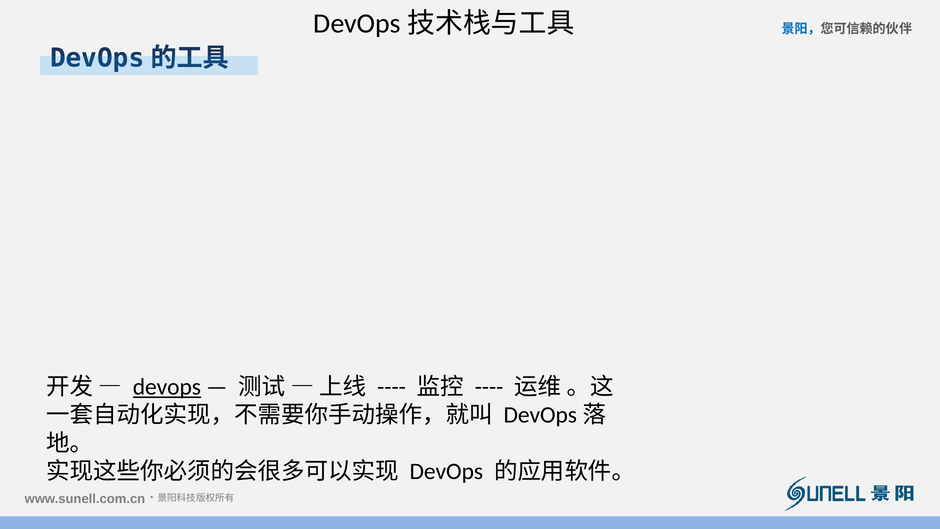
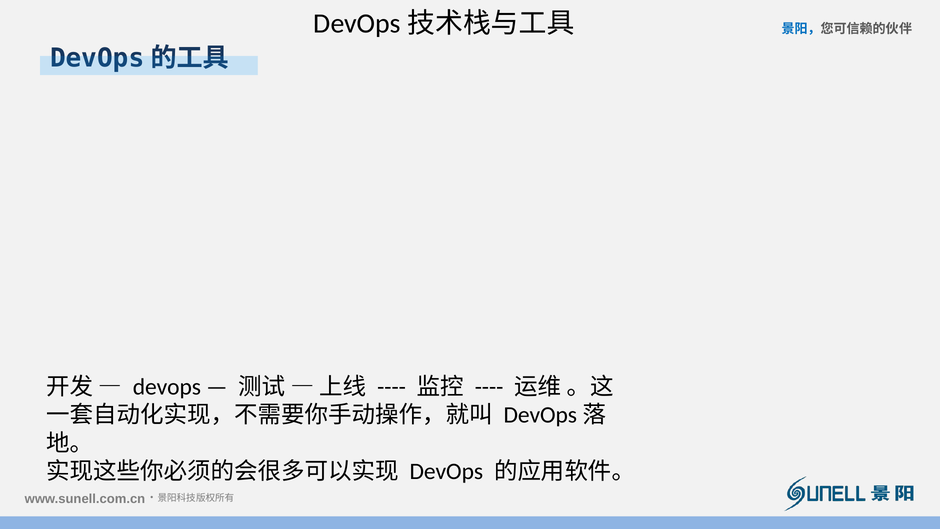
devops underline: present -> none (167, 387)
